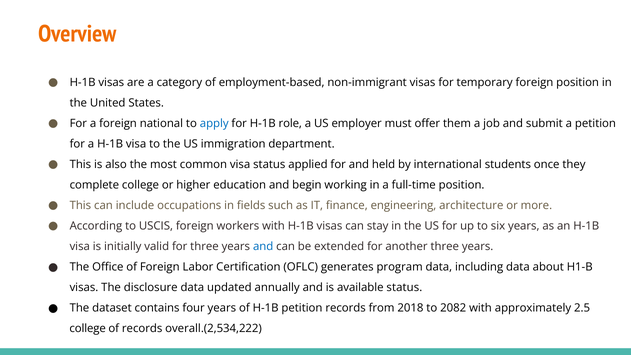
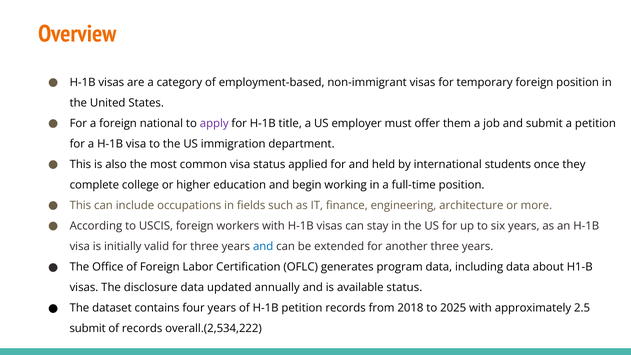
apply colour: blue -> purple (214, 123)
role: role -> title (290, 123)
2082: 2082 -> 2025 (453, 308)
college: college -> submit (88, 328)
